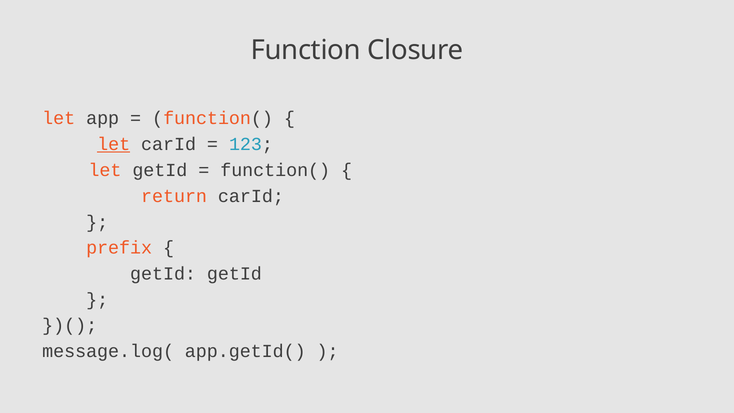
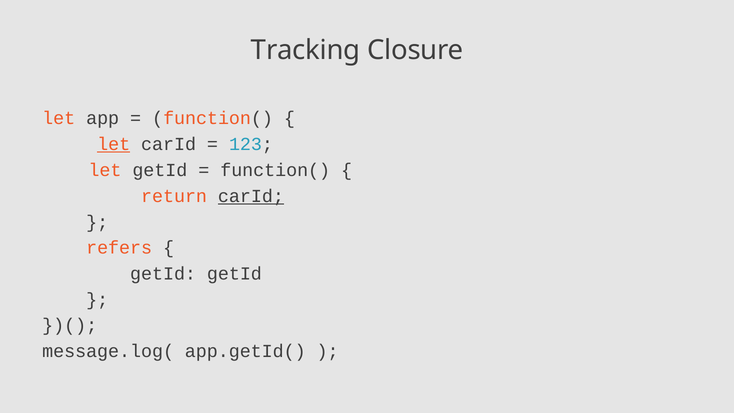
Function: Function -> Tracking (306, 50)
carId underline: none -> present (251, 196)
prefix: prefix -> refers (119, 248)
